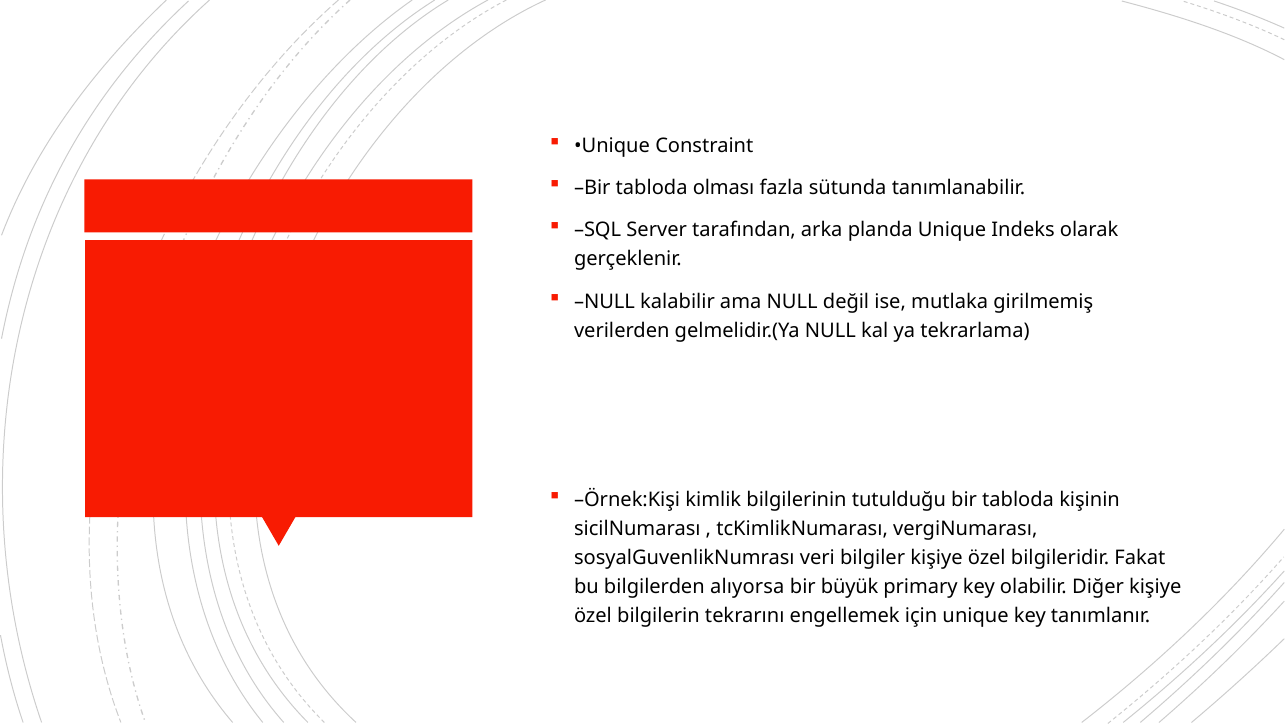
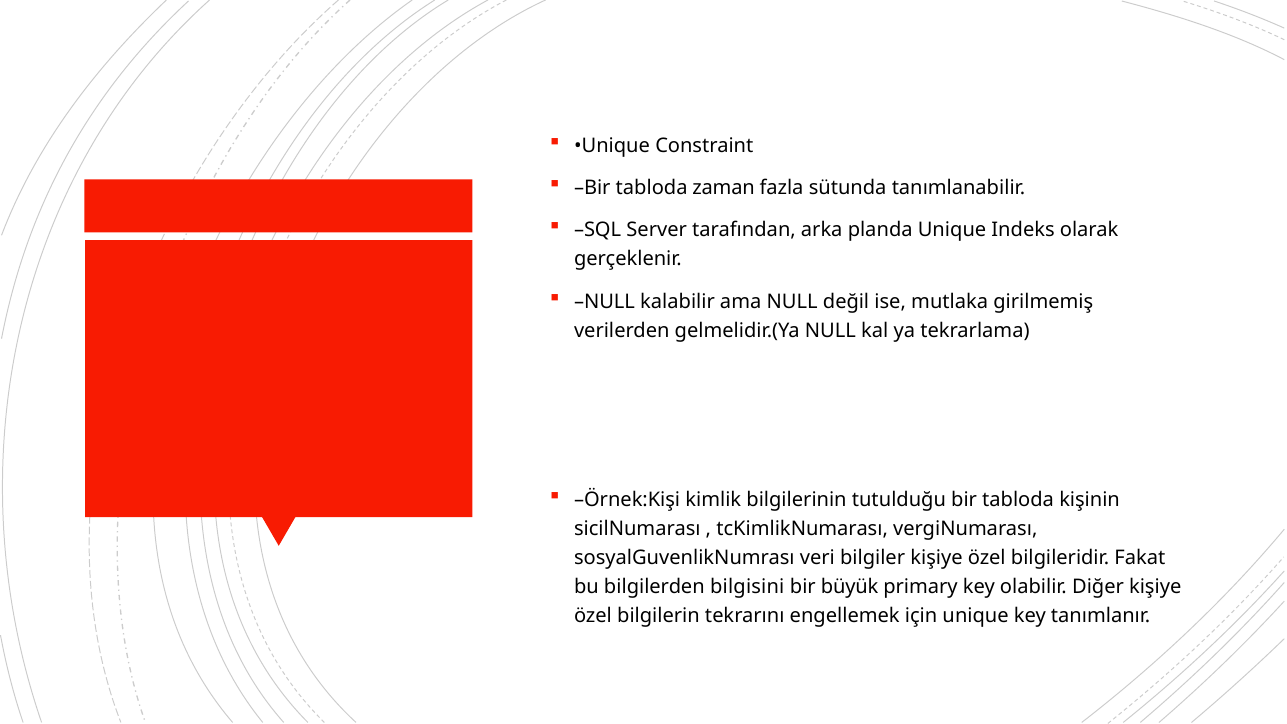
olması: olması -> zaman (724, 188)
alıyorsa: alıyorsa -> bilgisini (747, 587)
